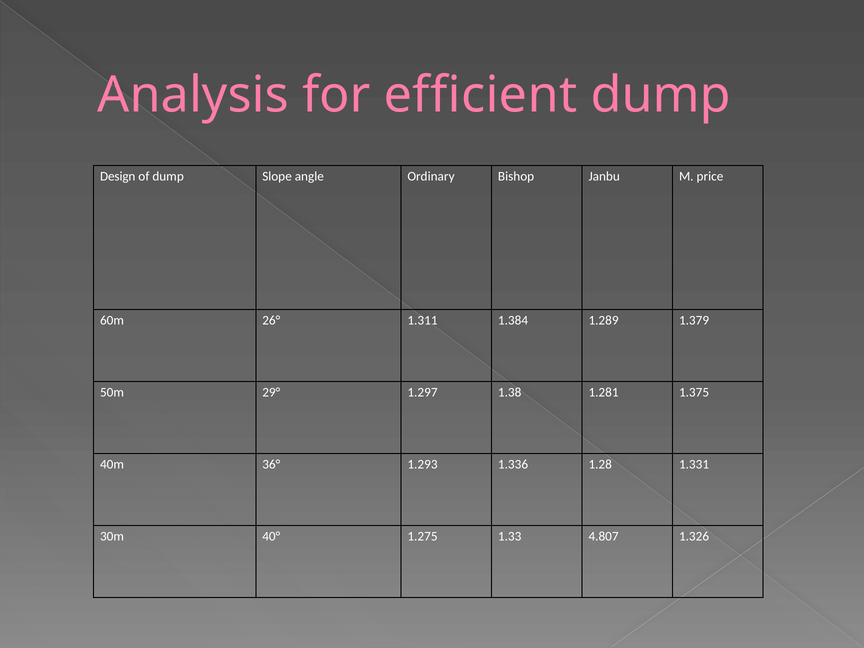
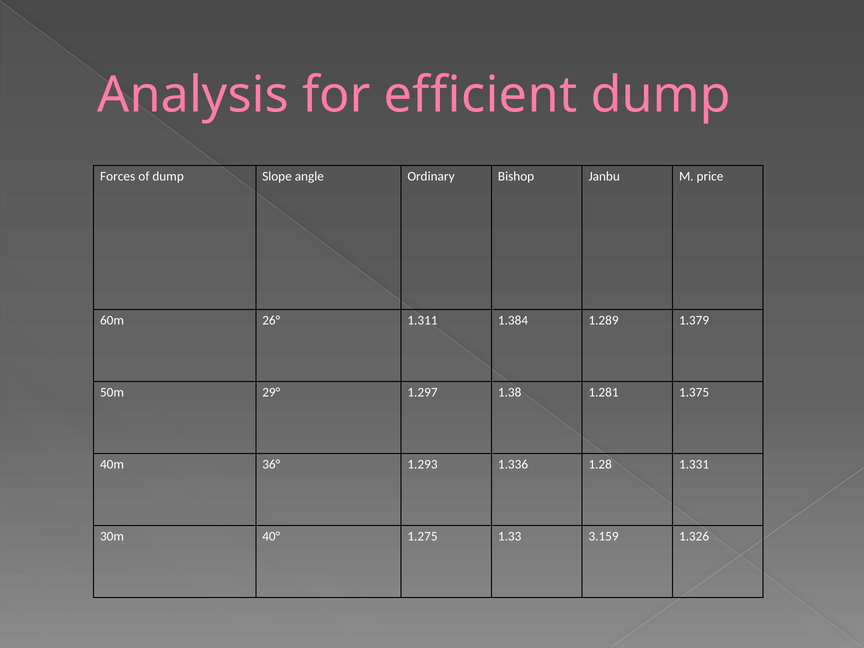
Design: Design -> Forces (118, 176)
4.807: 4.807 -> 3.159 (604, 536)
